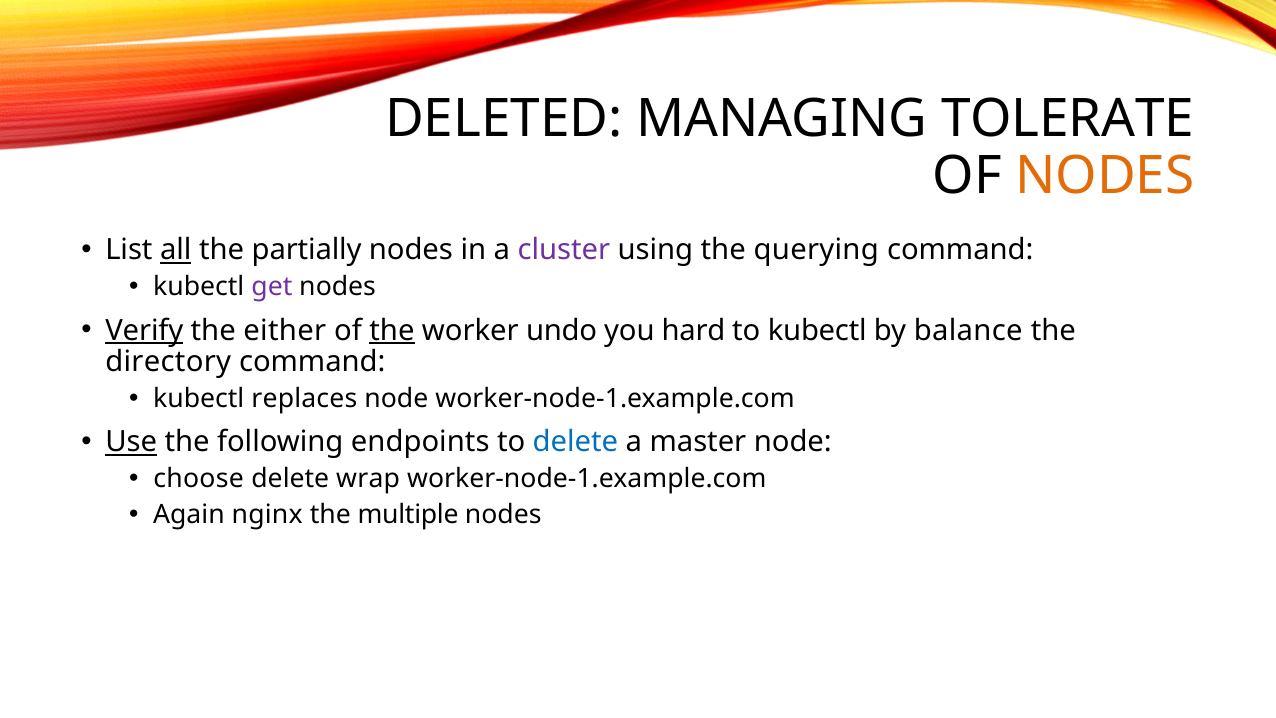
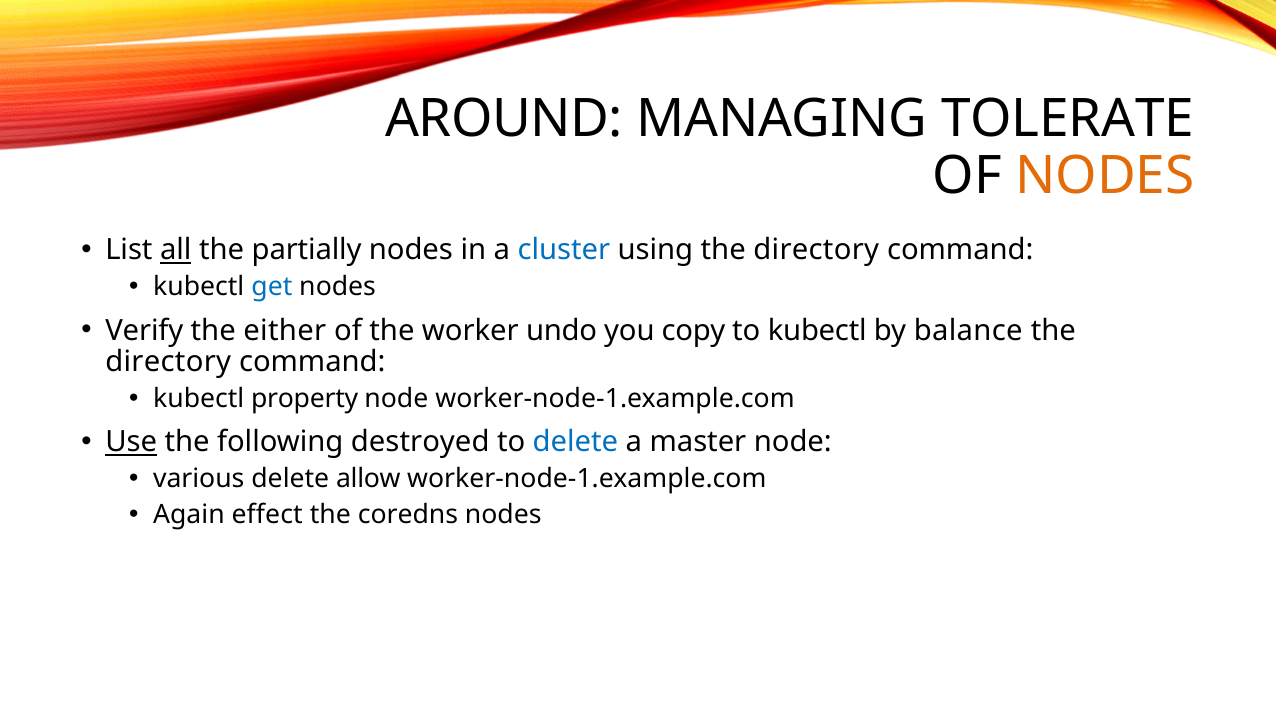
DELETED: DELETED -> AROUND (504, 119)
cluster colour: purple -> blue (564, 250)
using the querying: querying -> directory (816, 250)
get colour: purple -> blue (272, 287)
Verify underline: present -> none (144, 330)
the underline: present -> none (392, 330)
hard: hard -> copy (694, 330)
replaces: replaces -> property (305, 399)
endpoints: endpoints -> destroyed (420, 442)
choose: choose -> various (199, 479)
wrap: wrap -> allow (368, 479)
nginx: nginx -> effect (267, 514)
multiple: multiple -> coredns (408, 514)
